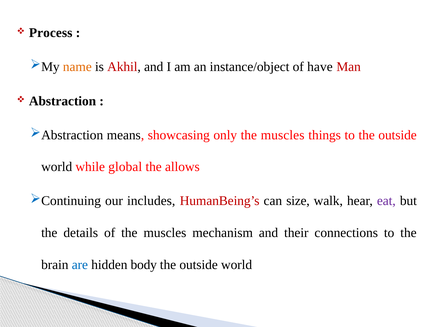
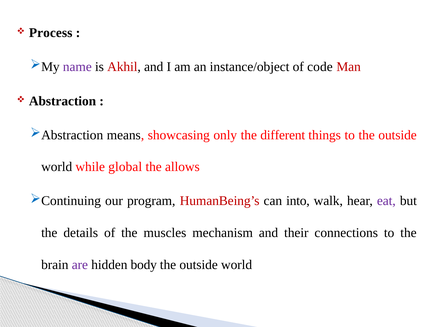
name colour: orange -> purple (77, 67)
have: have -> code (320, 67)
only the muscles: muscles -> different (283, 135)
includes: includes -> program (151, 201)
size: size -> into (298, 201)
are colour: blue -> purple (80, 265)
